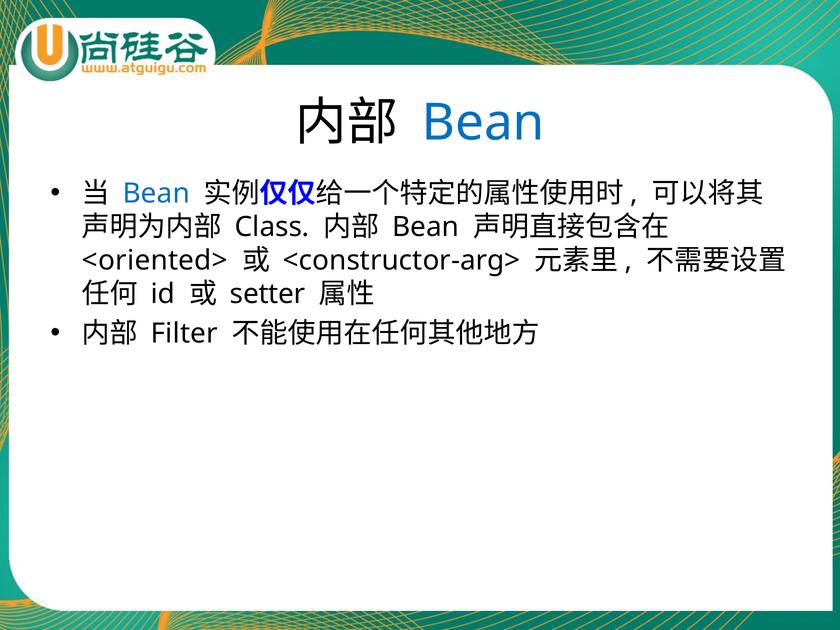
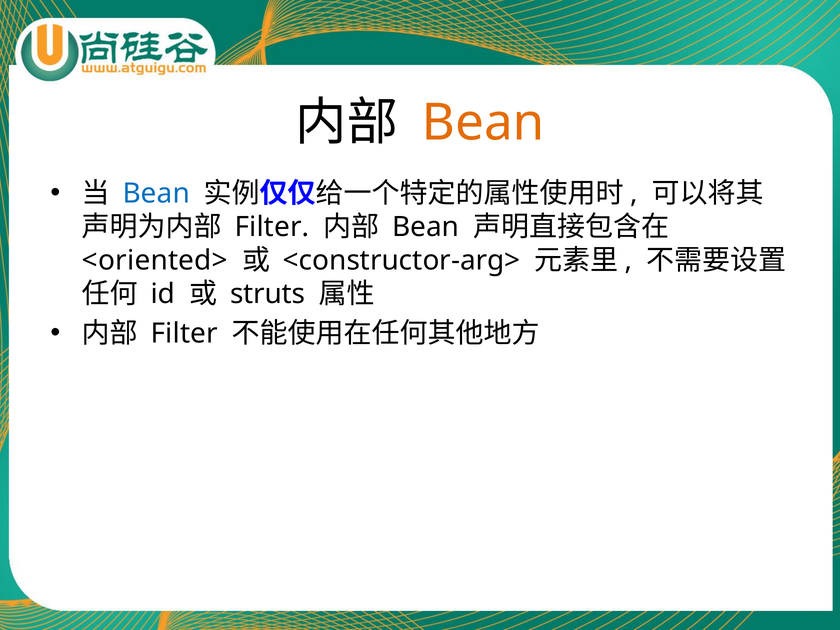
Bean colour: blue -> orange (483, 123)
Class: Class -> Filter (272, 227)
setter: setter -> struts (268, 294)
